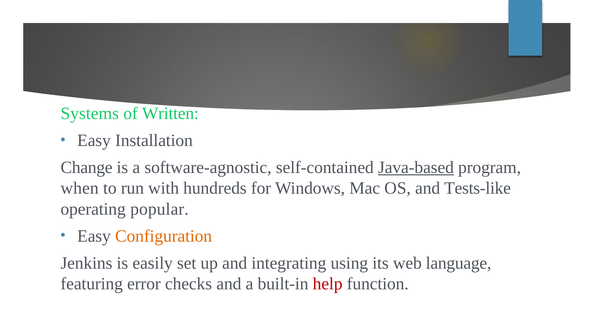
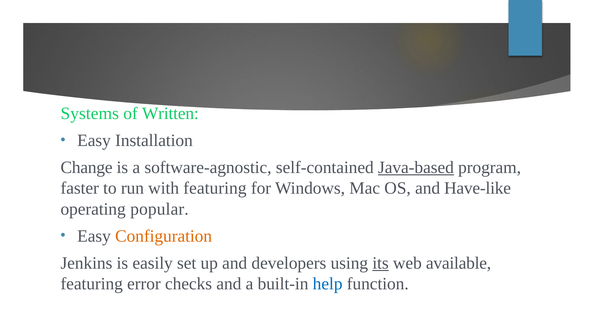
when: when -> faster (80, 188)
with hundreds: hundreds -> featuring (215, 188)
Tests-like: Tests-like -> Have-like (478, 188)
integrating: integrating -> developers (289, 263)
its underline: none -> present (381, 263)
language: language -> available (459, 263)
help colour: red -> blue (328, 284)
